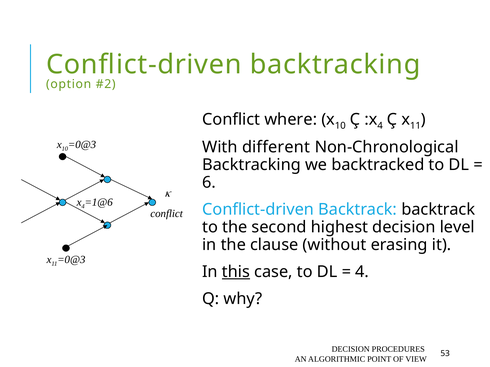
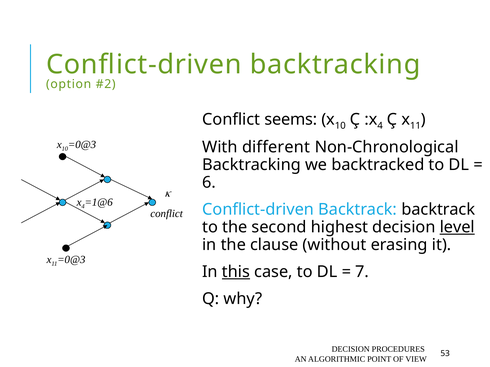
where: where -> seems (291, 120)
level underline: none -> present (457, 227)
4: 4 -> 7 (362, 272)
